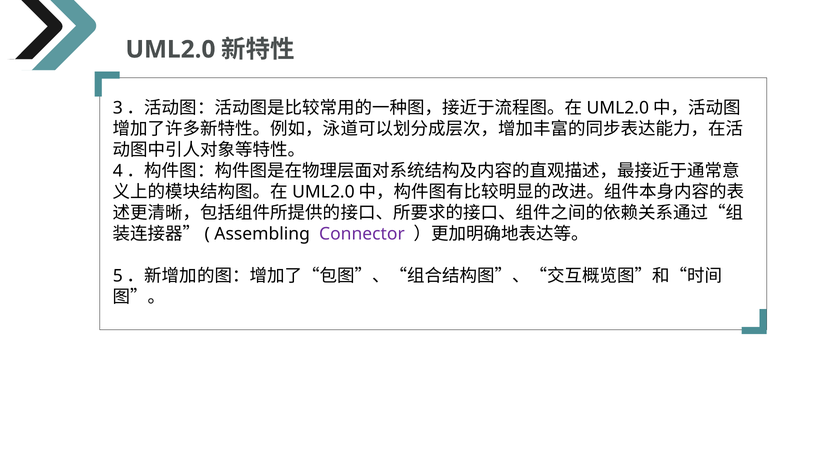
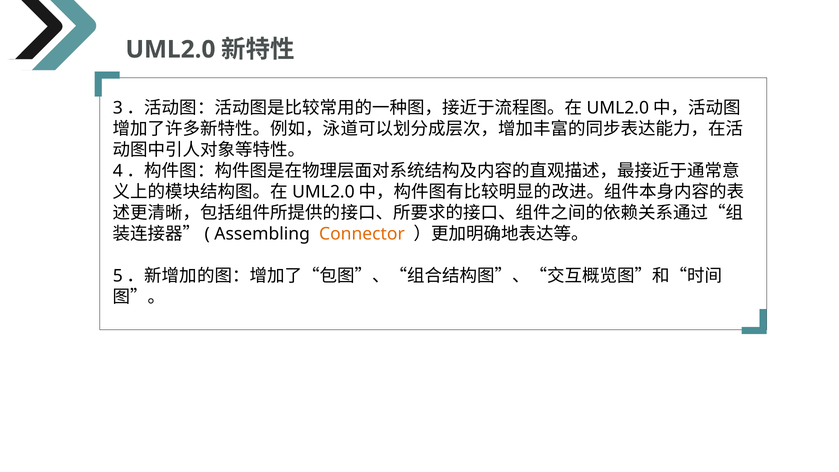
Connector colour: purple -> orange (362, 234)
